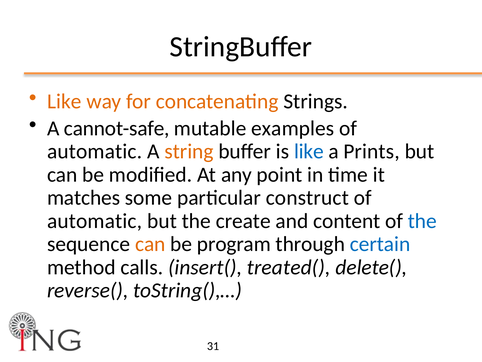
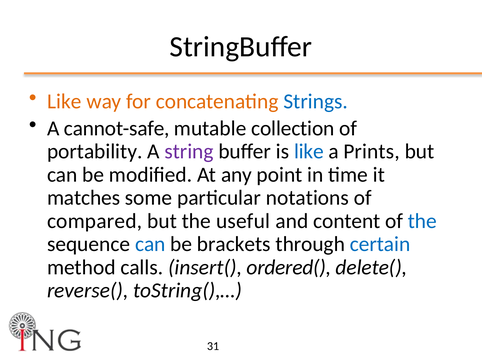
Strings colour: black -> blue (316, 101)
examples: examples -> collection (293, 128)
automatic: automatic -> portability (95, 151)
string colour: orange -> purple (189, 151)
construct: construct -> notations (307, 198)
automatic: automatic -> compared (95, 221)
create: create -> useful (243, 221)
can colour: orange -> blue (150, 244)
program: program -> brackets (234, 244)
treated(: treated( -> ordered( (289, 267)
